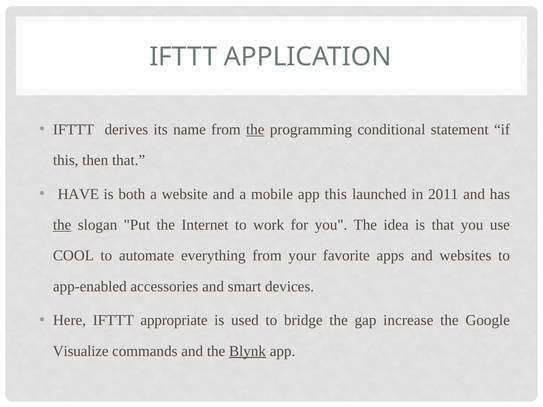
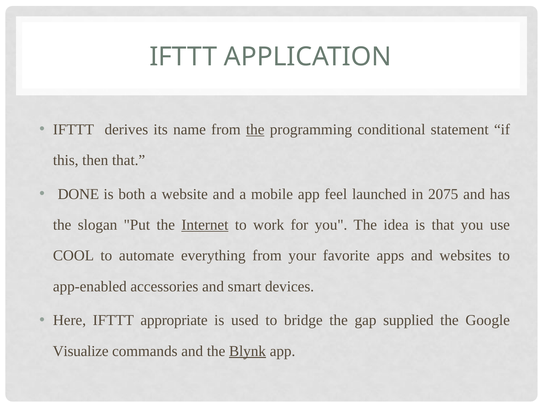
HAVE: HAVE -> DONE (78, 194)
app this: this -> feel (336, 194)
2011: 2011 -> 2075 (443, 194)
the underline: present -> none (62, 225)
Internet underline: none -> present (205, 225)
increase: increase -> supplied (408, 320)
